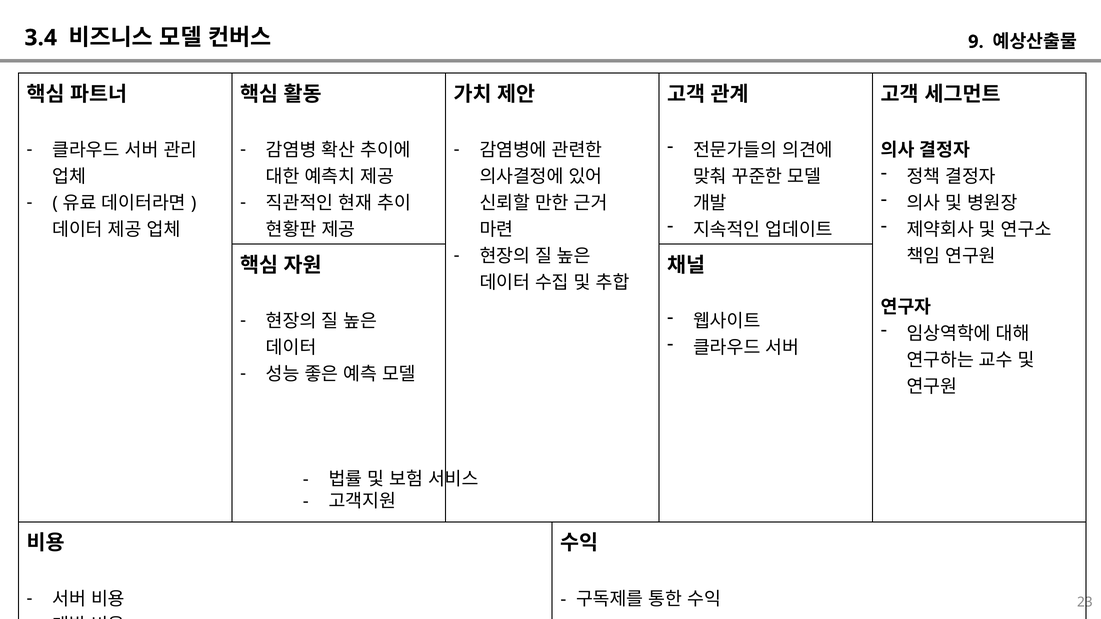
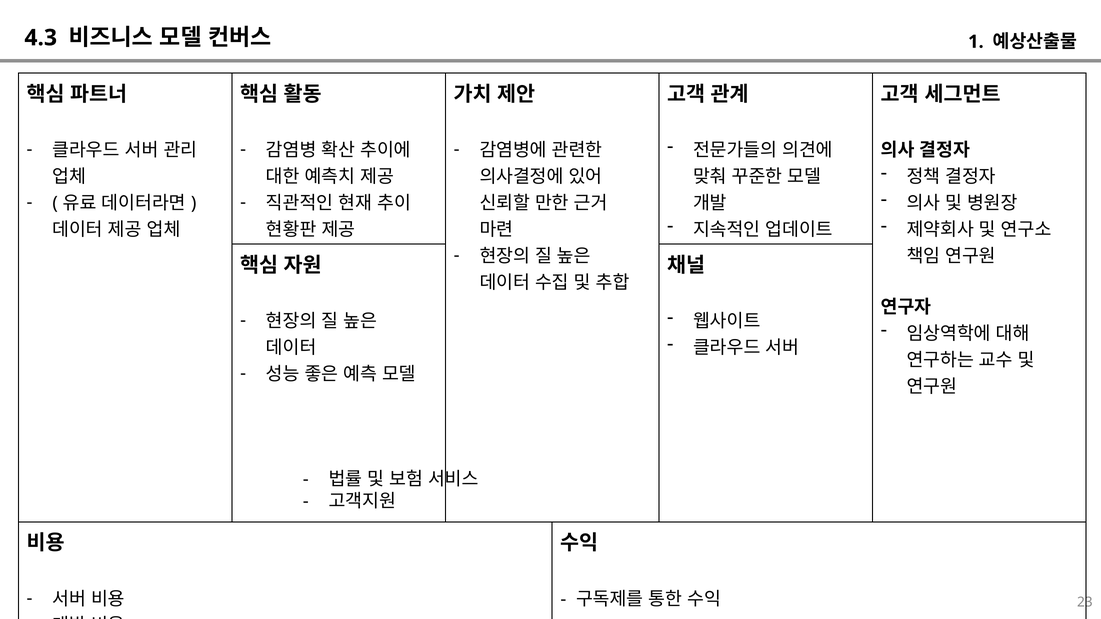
3.4: 3.4 -> 4.3 (41, 38)
9: 9 -> 1 (976, 42)
